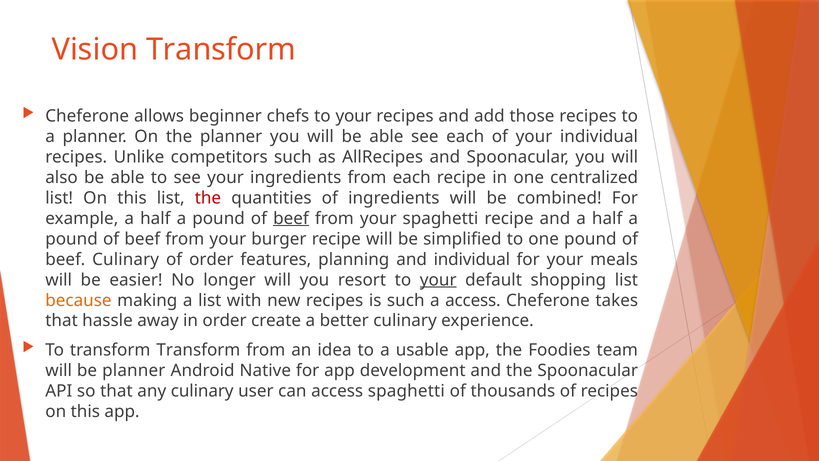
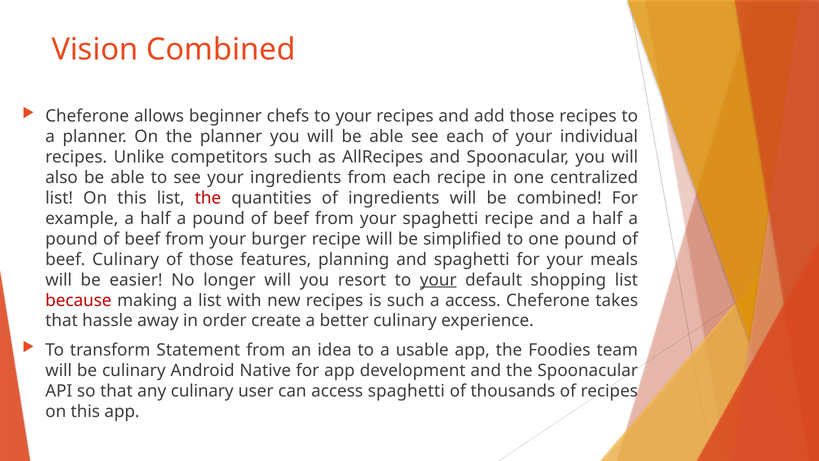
Vision Transform: Transform -> Combined (221, 49)
beef underline: present -> none (291, 218)
of order: order -> those (211, 259)
and individual: individual -> spaghetti (472, 259)
because colour: orange -> red (78, 300)
transform Transform: Transform -> Statement (198, 350)
be planner: planner -> culinary (134, 370)
